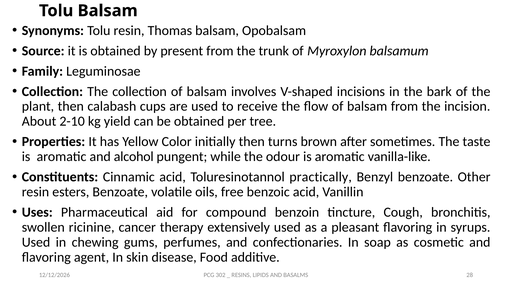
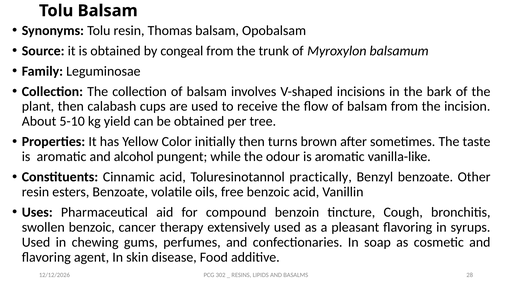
present: present -> congeal (182, 51)
2-10: 2-10 -> 5-10 (72, 121)
swollen ricinine: ricinine -> benzoic (92, 227)
